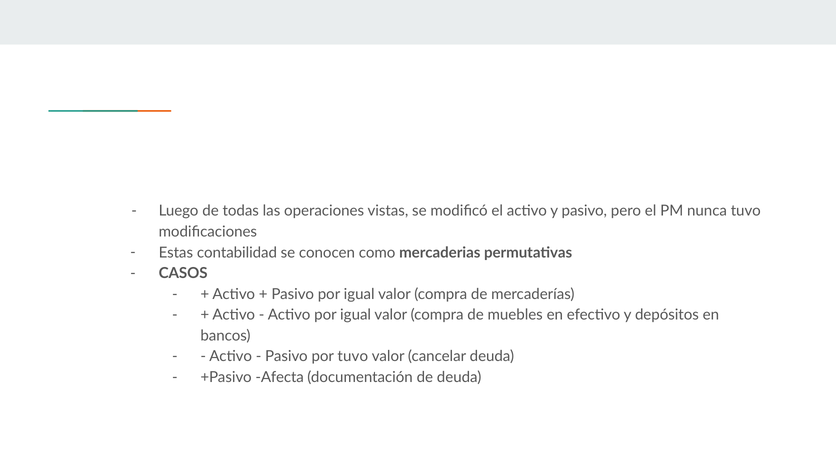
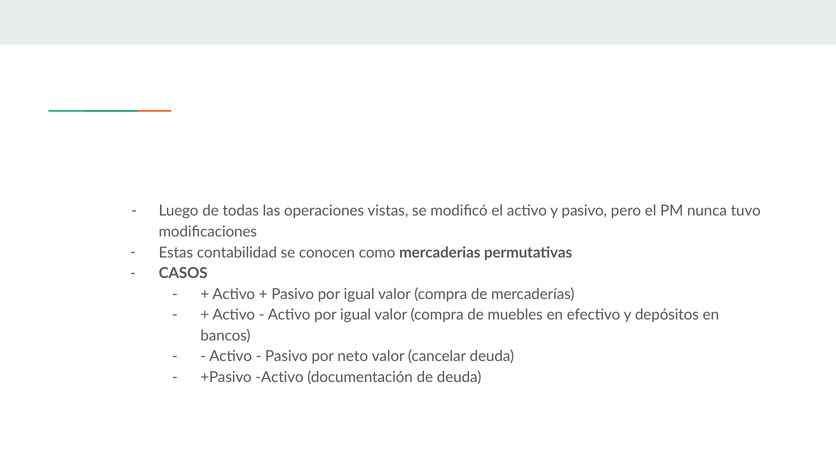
por tuvo: tuvo -> neto (353, 357)
+Pasivo Afecta: Afecta -> Activo (280, 377)
